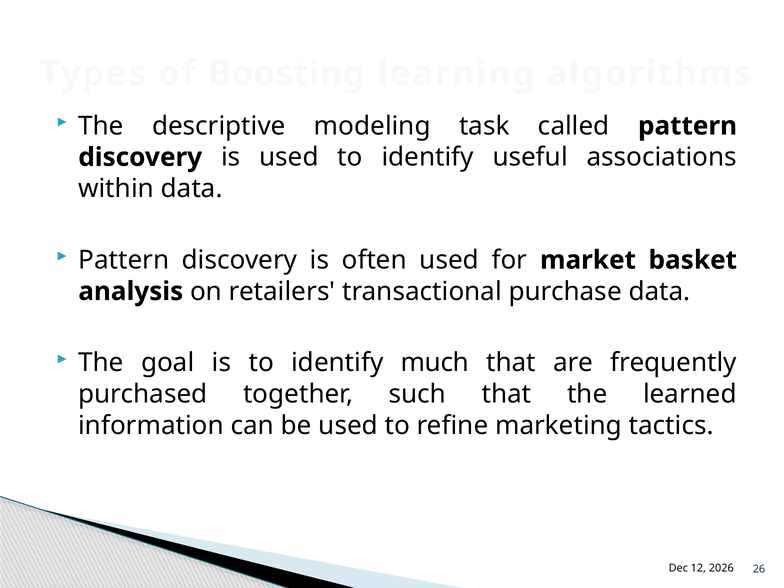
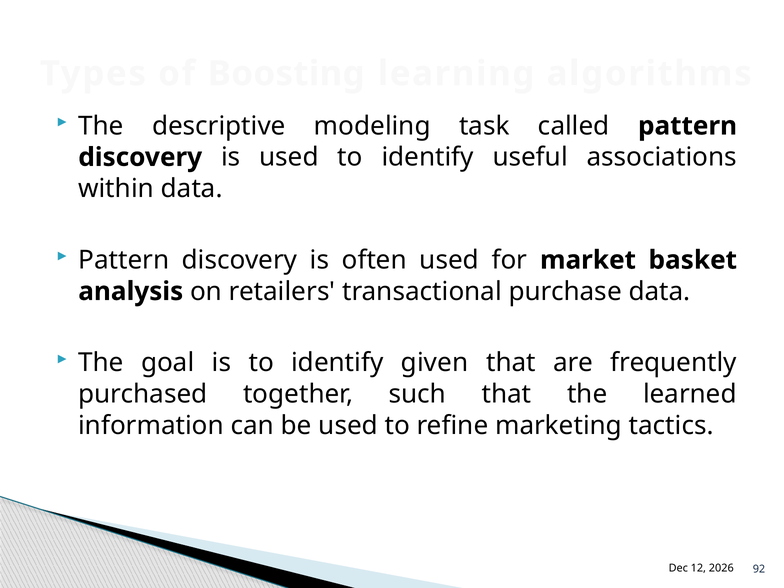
much: much -> given (435, 363)
26: 26 -> 92 (759, 569)
